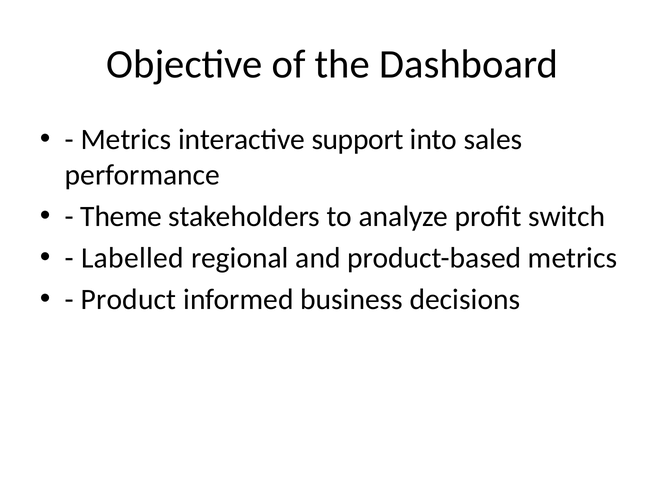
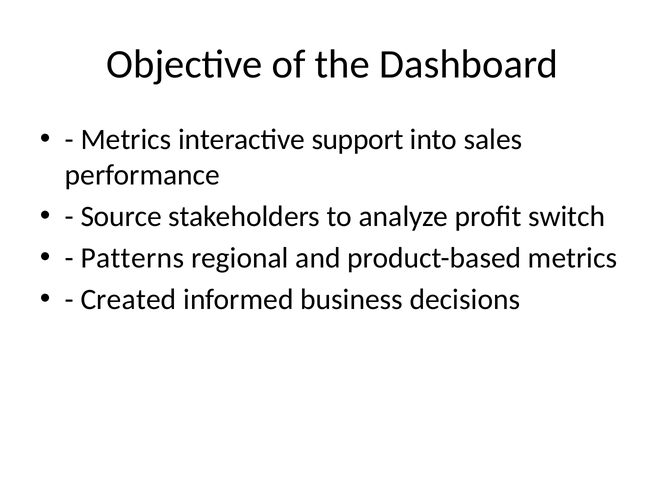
Theme: Theme -> Source (121, 216)
Labelled: Labelled -> Patterns (132, 258)
Product: Product -> Created (128, 299)
